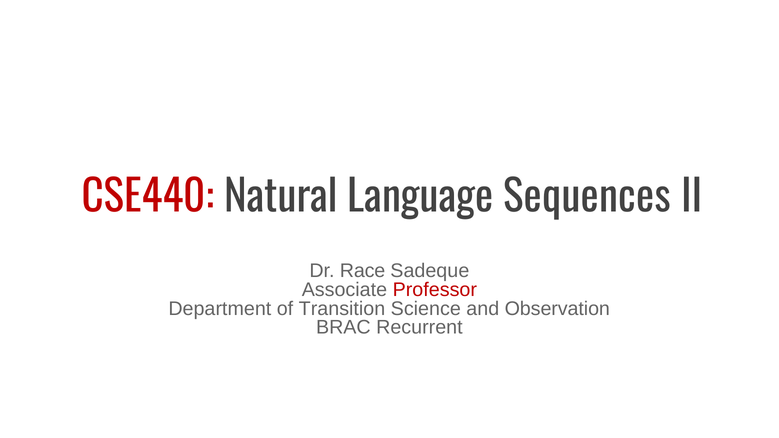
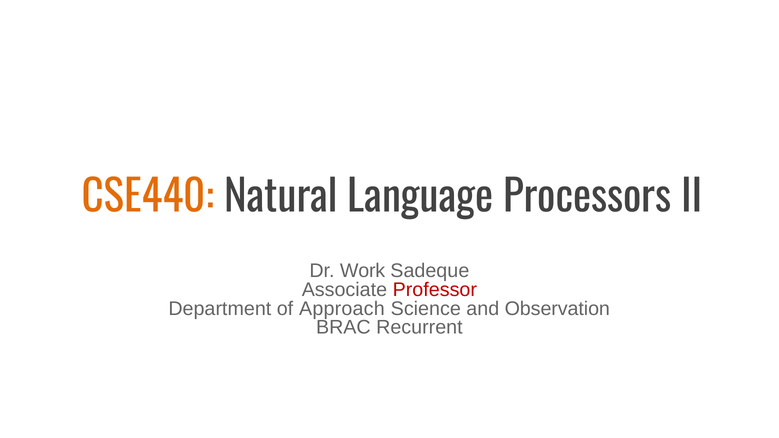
CSE440 colour: red -> orange (148, 198)
Sequences: Sequences -> Processors (587, 198)
Race: Race -> Work (363, 271)
Transition: Transition -> Approach (342, 309)
